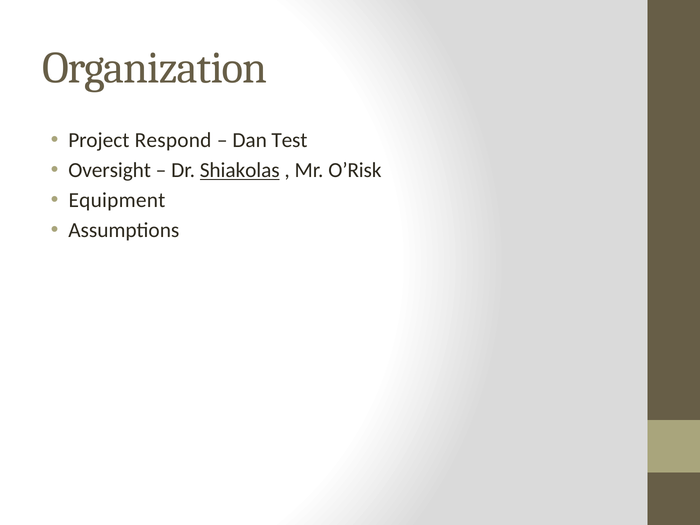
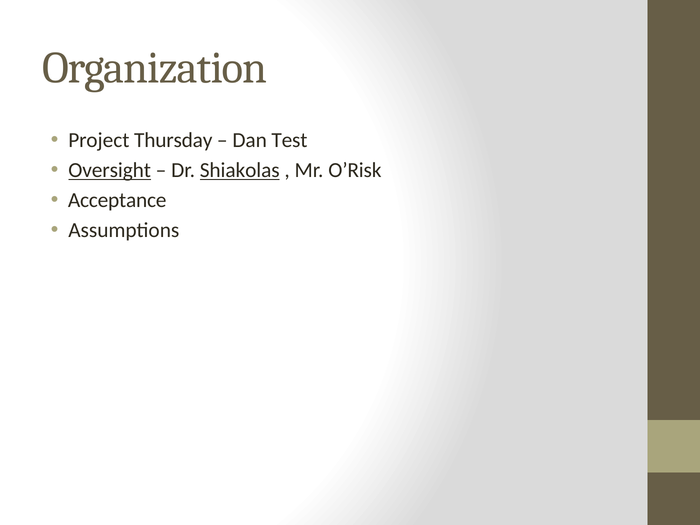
Respond: Respond -> Thursday (173, 140)
Oversight underline: none -> present (110, 170)
Equipment: Equipment -> Acceptance (117, 200)
